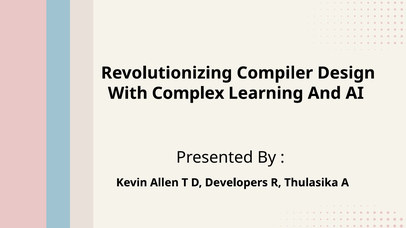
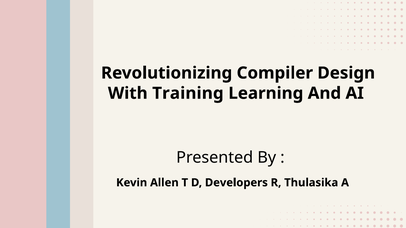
Complex: Complex -> Training (188, 93)
